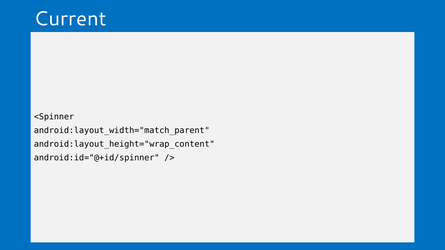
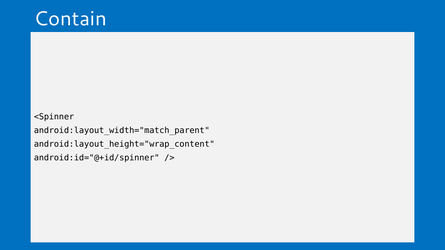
Current: Current -> Contain (70, 19)
